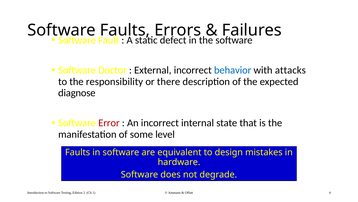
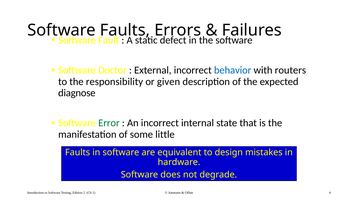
attacks: attacks -> routers (290, 70)
there: there -> given (169, 81)
Error colour: red -> green (109, 123)
level: level -> little (165, 134)
